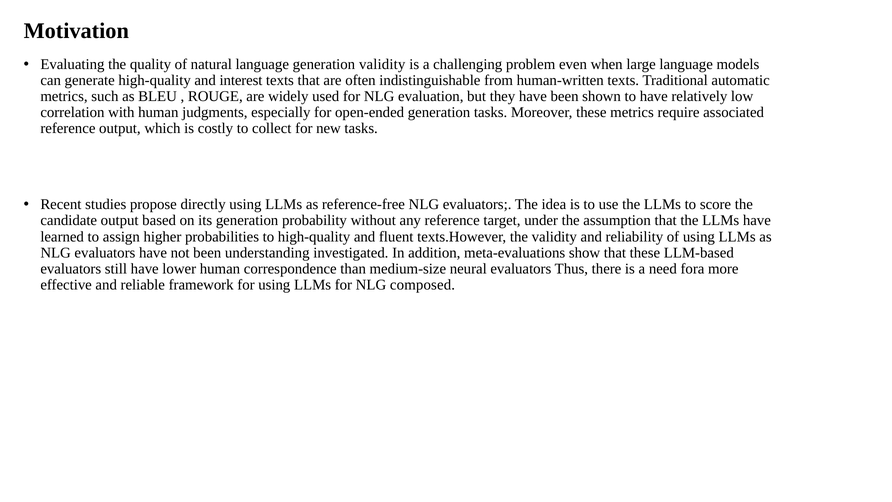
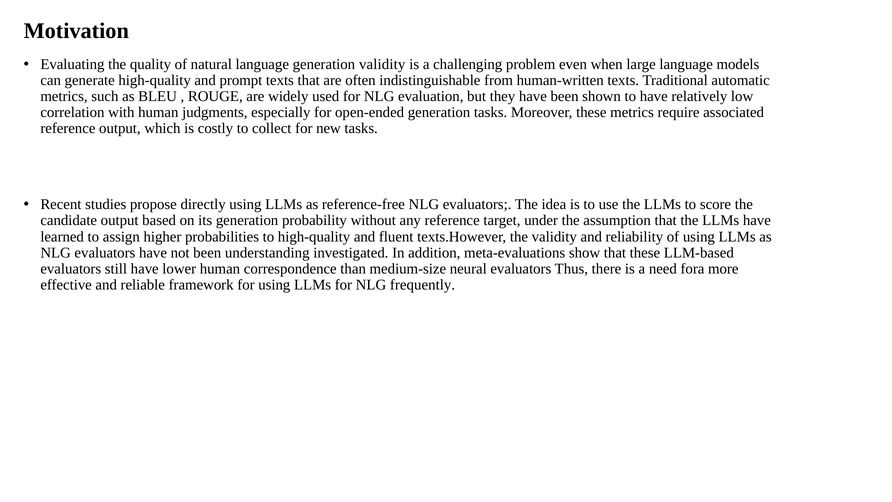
interest: interest -> prompt (241, 80)
composed: composed -> frequently (423, 285)
